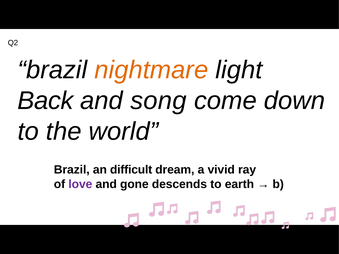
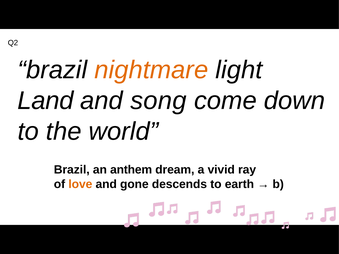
Back: Back -> Land (45, 101)
difficult: difficult -> anthem (131, 170)
love colour: purple -> orange (80, 184)
